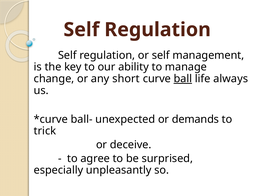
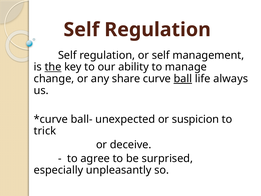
the underline: none -> present (53, 67)
short: short -> share (126, 79)
demands: demands -> suspicion (195, 119)
